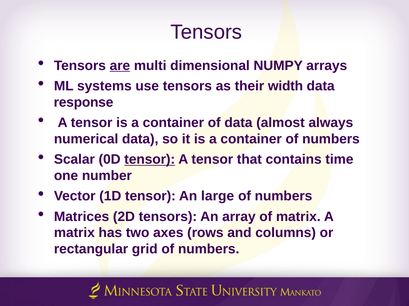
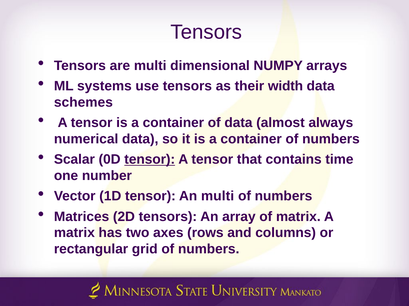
are underline: present -> none (120, 66)
response: response -> schemes (83, 103)
An large: large -> multi (218, 197)
